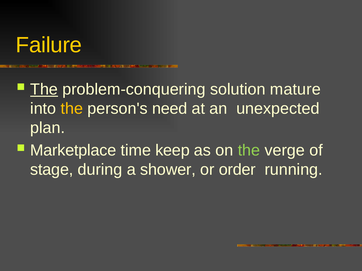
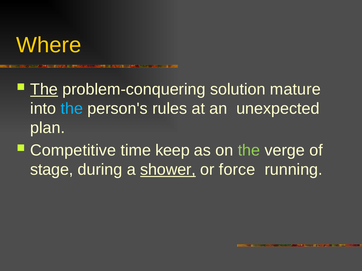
Failure: Failure -> Where (49, 45)
the colour: yellow -> light blue (72, 109)
need: need -> rules (170, 109)
Marketplace: Marketplace -> Competitive (73, 151)
shower underline: none -> present (168, 170)
order: order -> force (237, 170)
